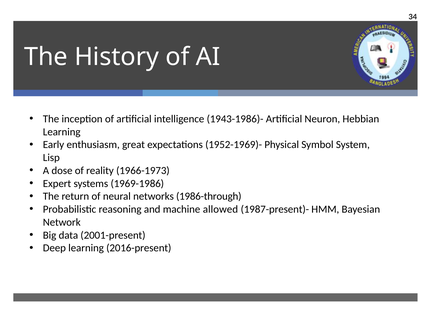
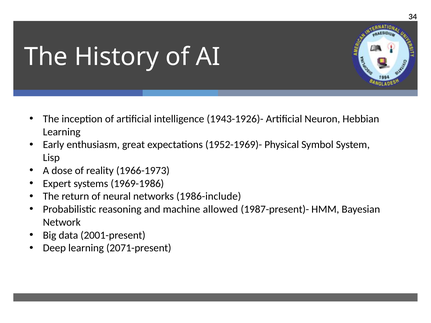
1943-1986)-: 1943-1986)- -> 1943-1926)- (235, 119)
1986-through: 1986-through -> 1986-include (209, 197)
2016-present: 2016-present -> 2071-present (139, 248)
